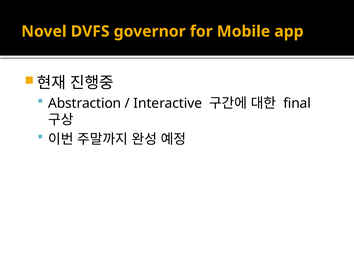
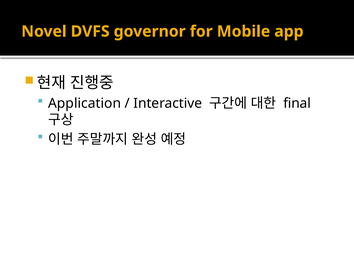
Abstraction: Abstraction -> Application (85, 103)
